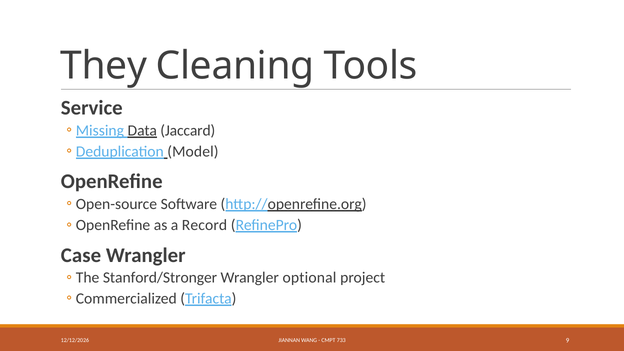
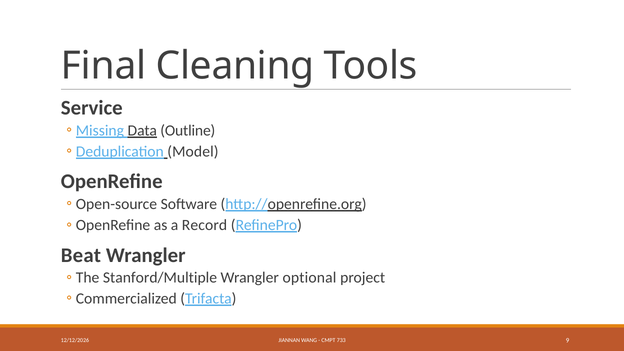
They: They -> Final (104, 66)
Jaccard: Jaccard -> Outline (188, 130)
Case: Case -> Beat (81, 255)
Stanford/Stronger: Stanford/Stronger -> Stanford/Multiple (160, 278)
